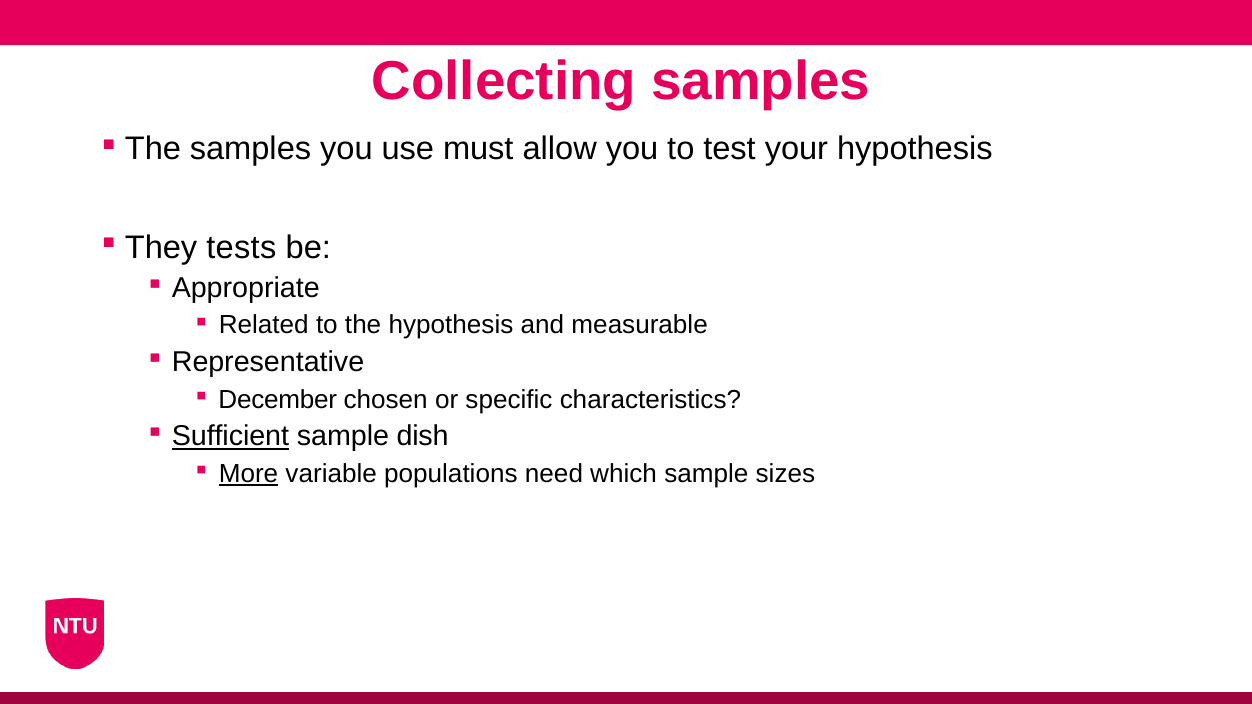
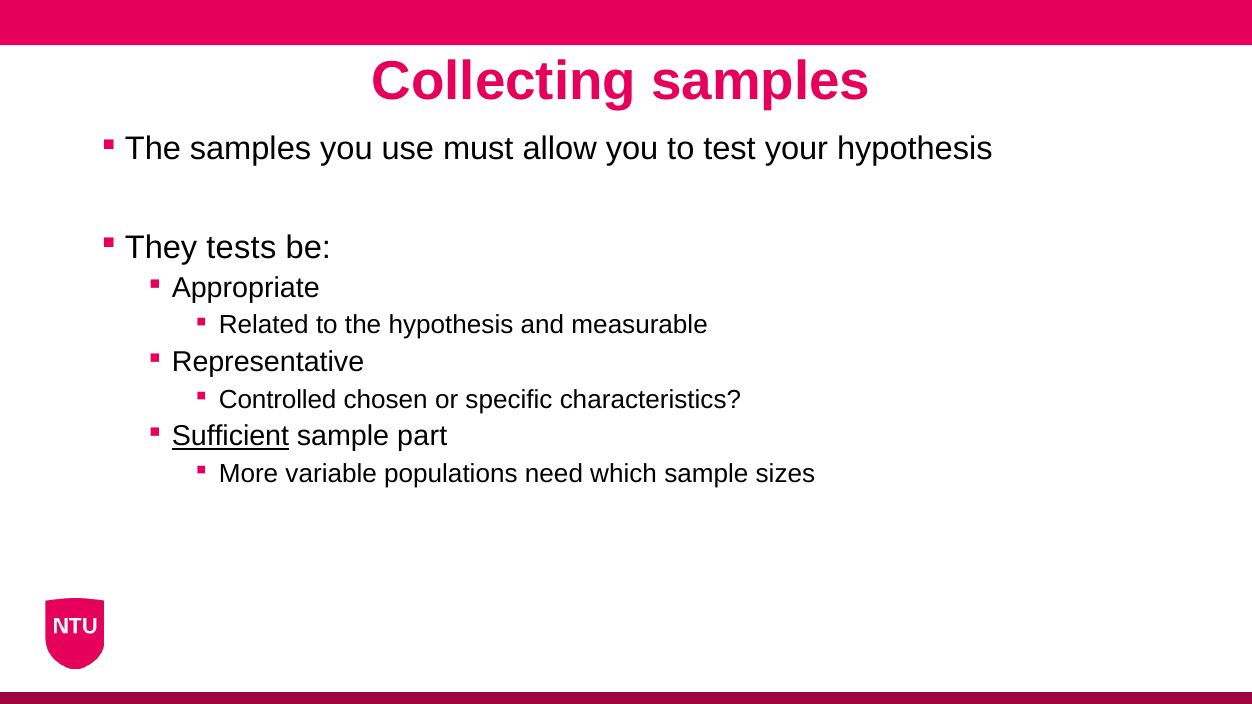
December: December -> Controlled (278, 400)
dish: dish -> part (422, 437)
More underline: present -> none (249, 474)
